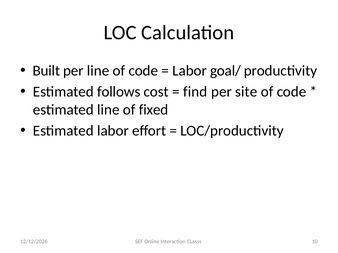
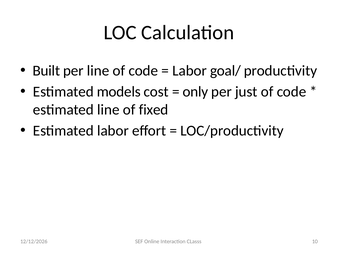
follows: follows -> models (119, 92)
find: find -> only (195, 92)
site: site -> just (246, 92)
